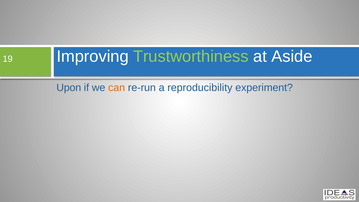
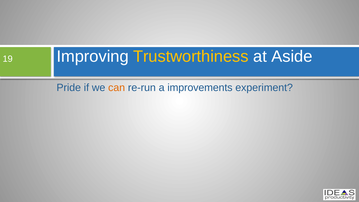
Trustworthiness colour: light green -> yellow (191, 56)
Upon: Upon -> Pride (69, 88)
reproducibility: reproducibility -> improvements (200, 88)
